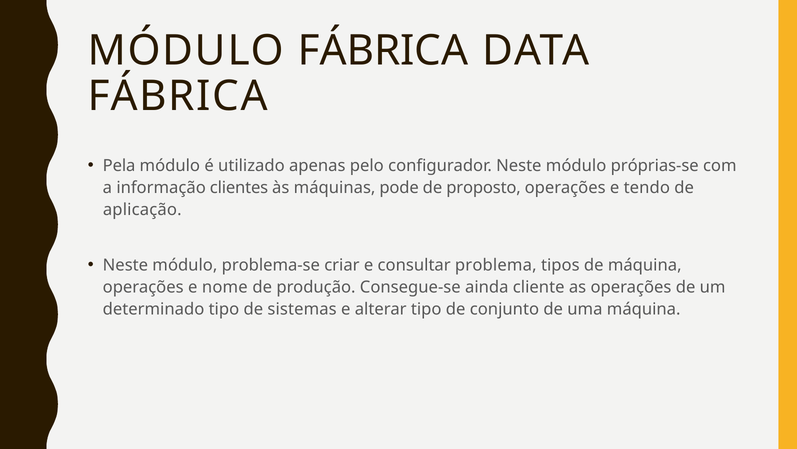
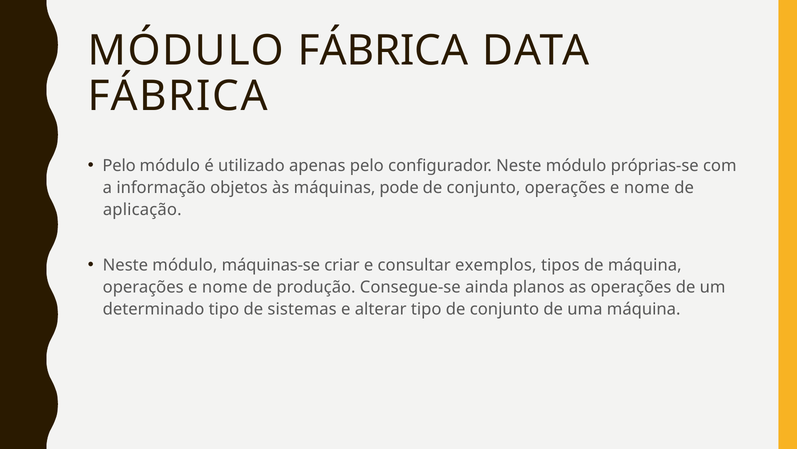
Pela: Pela -> Pelo (119, 166)
clientes: clientes -> objetos (239, 187)
proposto: proposto -> conjunto (483, 187)
tendo: tendo -> nome (647, 187)
problema-se: problema-se -> máquinas-se (271, 265)
problema: problema -> exemplos (496, 265)
cliente: cliente -> planos (539, 287)
